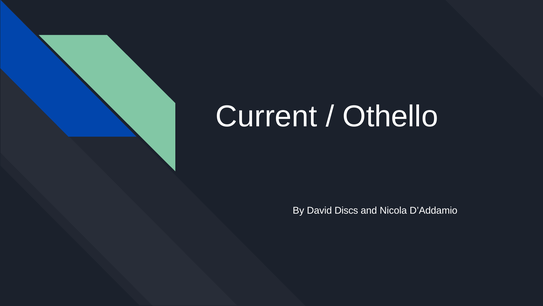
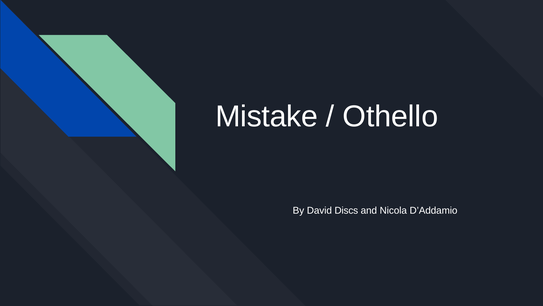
Current: Current -> Mistake (267, 116)
